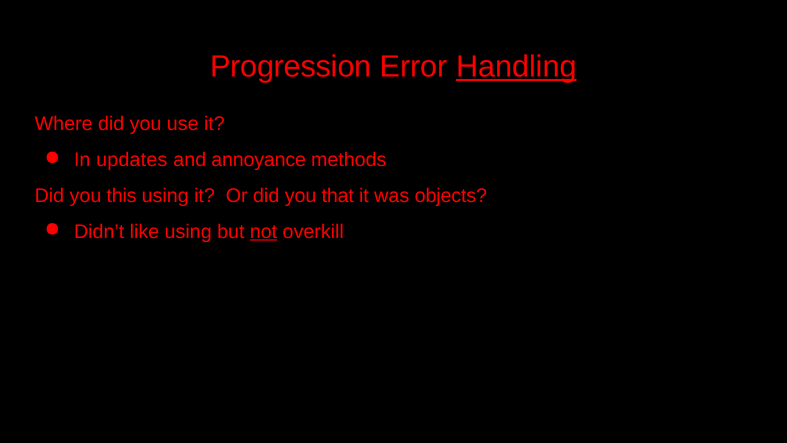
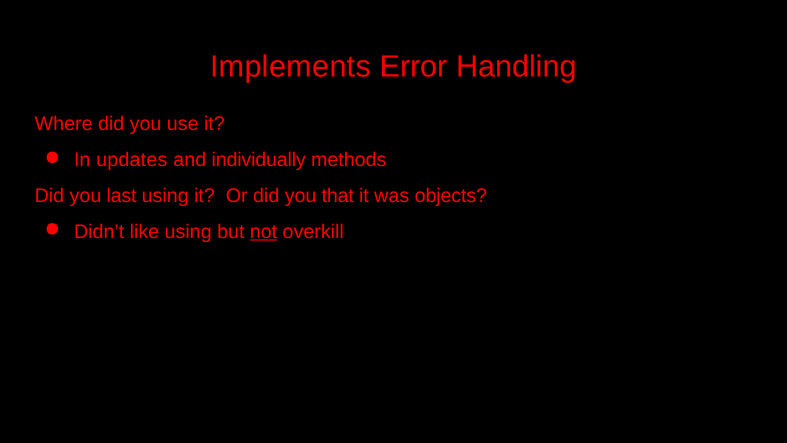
Progression: Progression -> Implements (291, 67)
Handling underline: present -> none (516, 67)
annoyance: annoyance -> individually (259, 160)
this: this -> last (122, 196)
